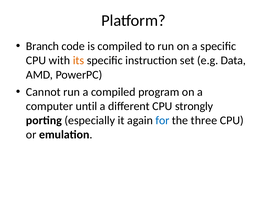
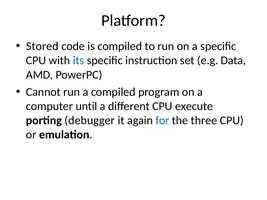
Branch: Branch -> Stored (42, 46)
its colour: orange -> blue (79, 61)
strongly: strongly -> execute (194, 106)
especially: especially -> debugger (90, 121)
